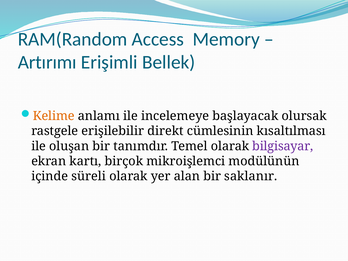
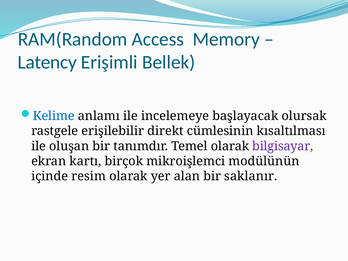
Artırımı: Artırımı -> Latency (47, 62)
Kelime colour: orange -> blue (54, 116)
süreli: süreli -> resim (89, 176)
